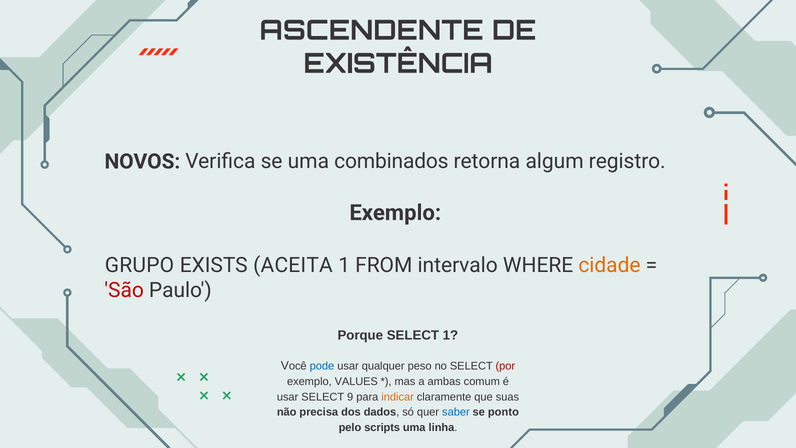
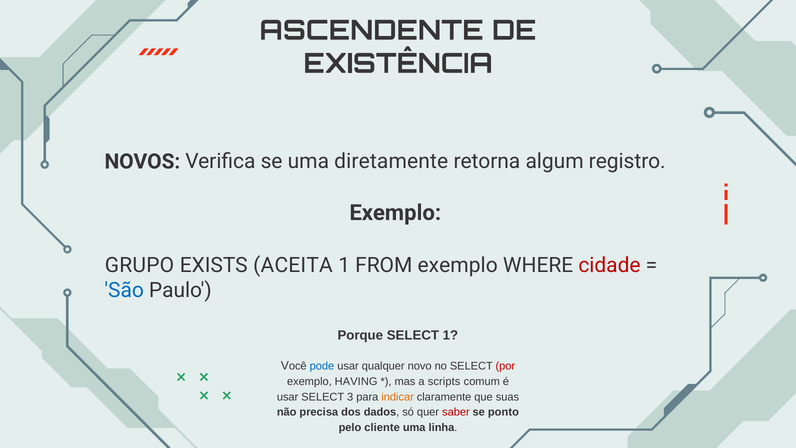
combinados: combinados -> diretamente (391, 161)
FROM intervalo: intervalo -> exemplo (458, 265)
cidade colour: orange -> red (609, 265)
São colour: red -> blue (124, 290)
peso: peso -> novo (420, 366)
VALUES: VALUES -> HAVING (356, 381)
ambas: ambas -> scripts (444, 381)
9: 9 -> 3 (350, 397)
saber colour: blue -> red (456, 412)
scripts: scripts -> cliente (382, 427)
